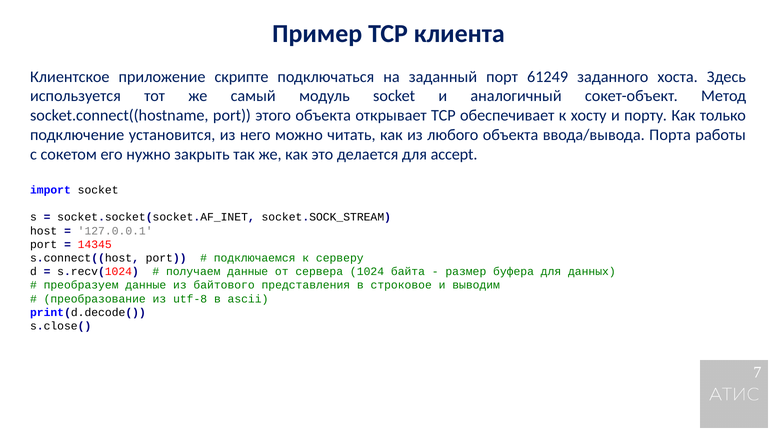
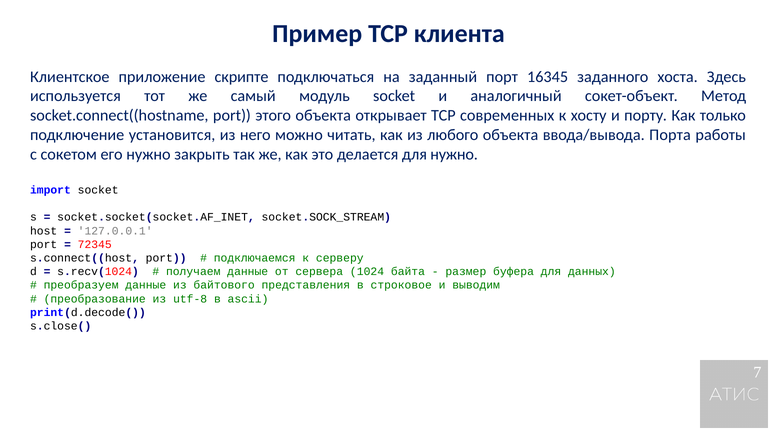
61249: 61249 -> 16345 (548, 77)
обеспечивает: обеспечивает -> современных (507, 116)
для accept: accept -> нужно (454, 154)
14345: 14345 -> 72345 (95, 244)
